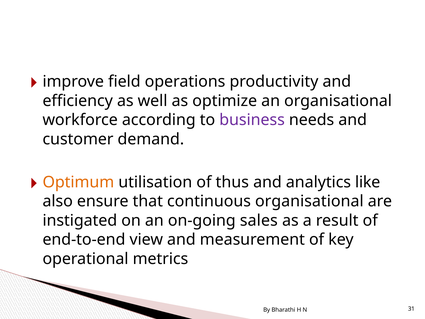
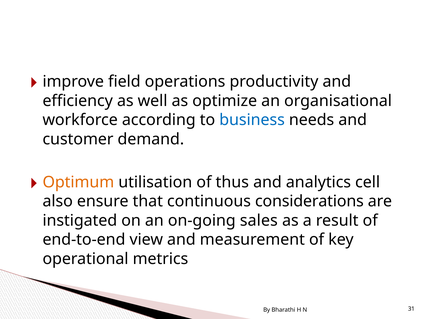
business colour: purple -> blue (252, 120)
like: like -> cell (368, 182)
continuous organisational: organisational -> considerations (309, 201)
